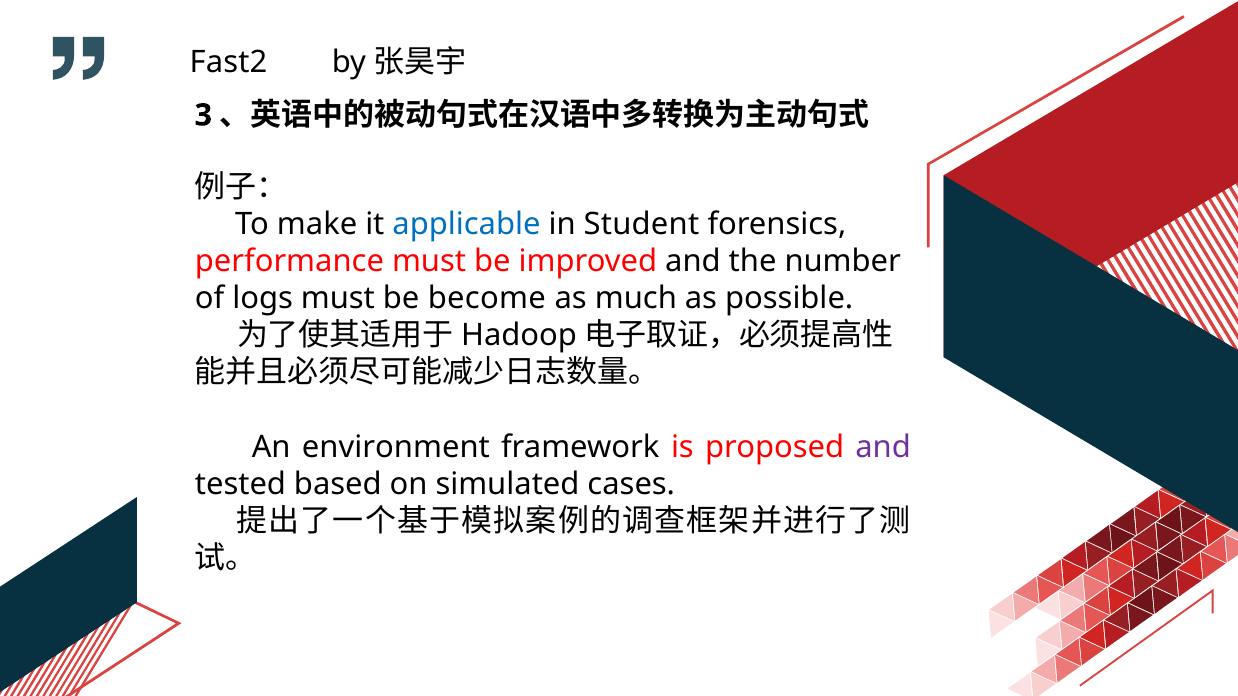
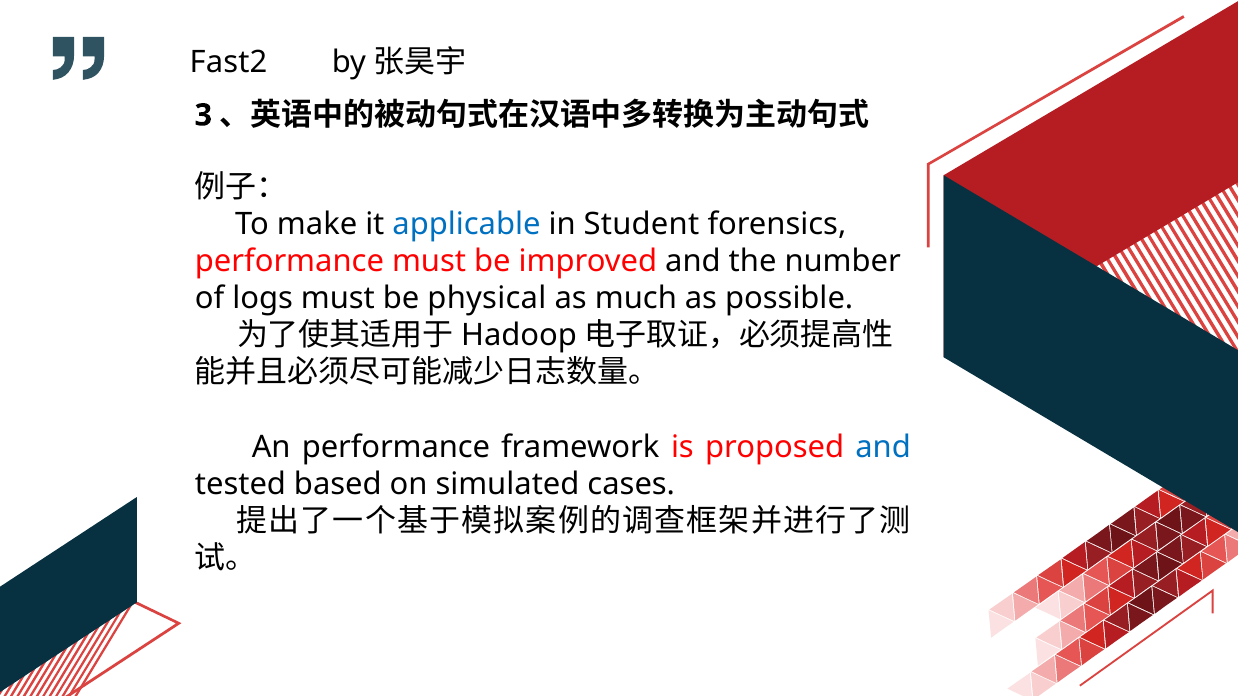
become: become -> physical (487, 299)
An environment: environment -> performance (396, 447)
and colour: purple -> blue (883, 447)
